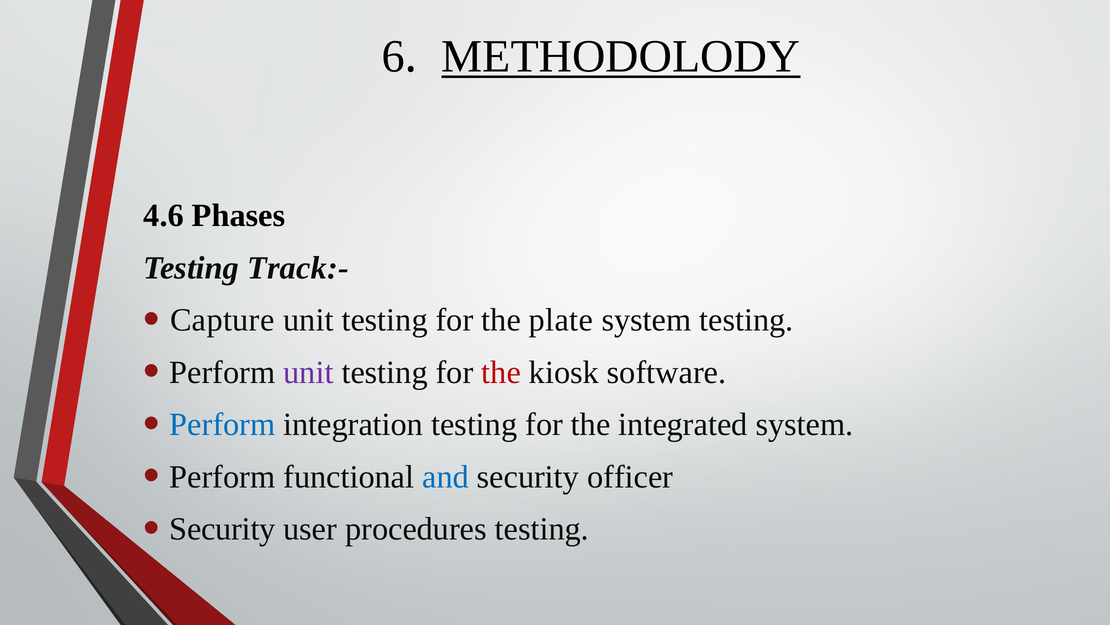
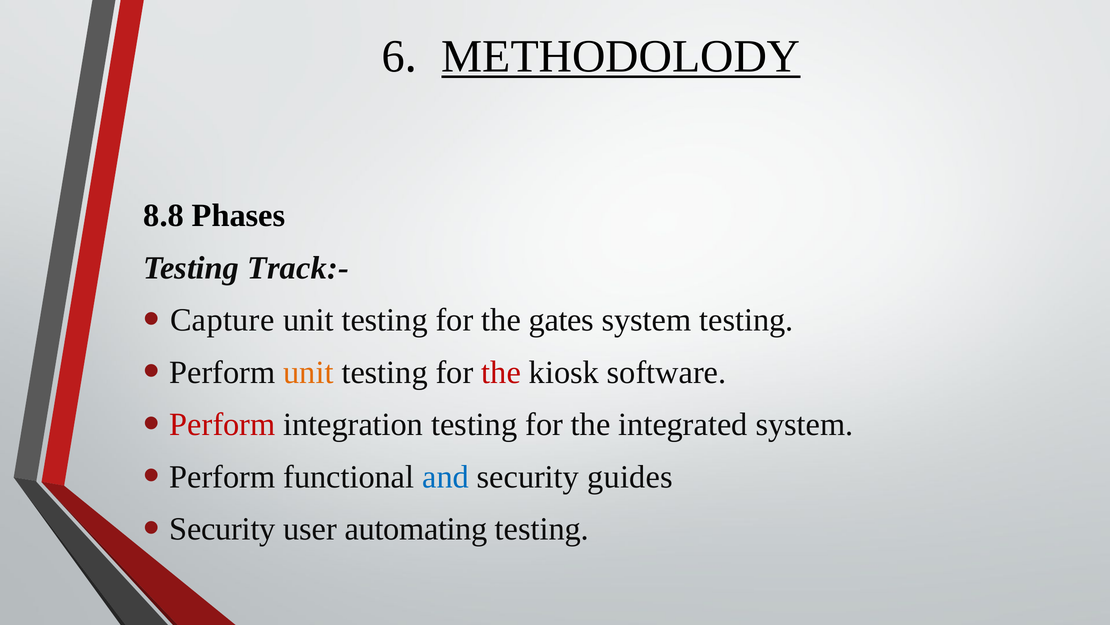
4.6: 4.6 -> 8.8 (164, 215)
plate: plate -> gates (561, 320)
unit colour: purple -> orange (308, 372)
Perform colour: blue -> red (222, 424)
officer: officer -> guides (630, 476)
procedures: procedures -> automating (416, 529)
